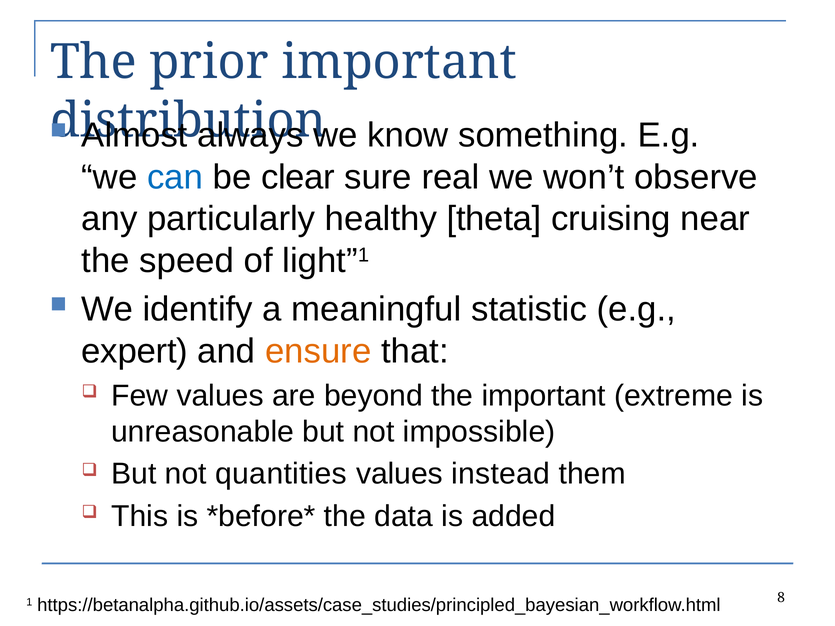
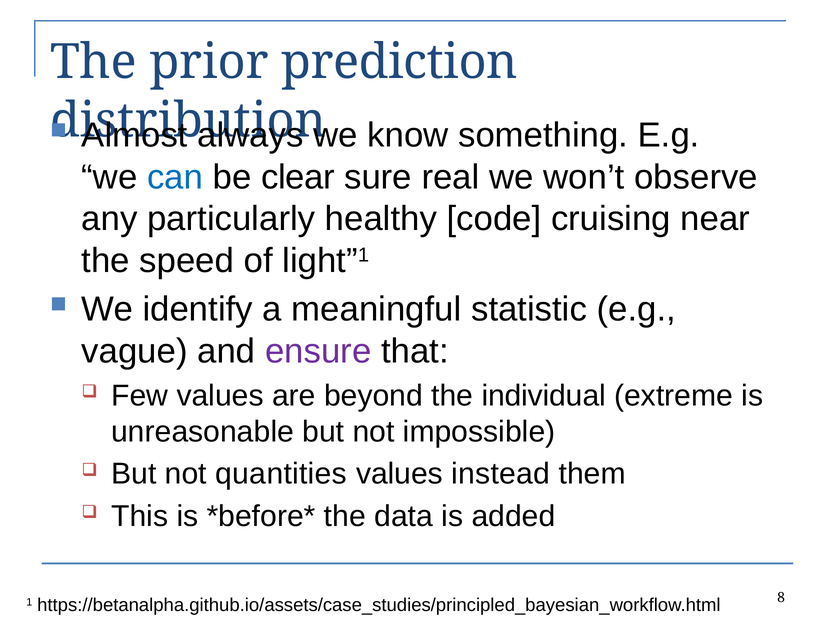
prior important: important -> prediction (399, 62)
theta: theta -> code (494, 219)
expert: expert -> vague (135, 351)
ensure colour: orange -> purple (318, 351)
the important: important -> individual (544, 396)
